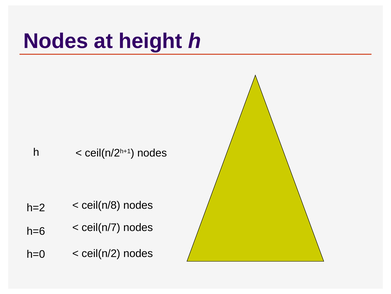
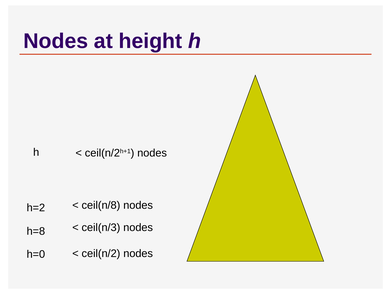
ceil(n/7: ceil(n/7 -> ceil(n/3 (101, 227)
h=6: h=6 -> h=8 (36, 231)
